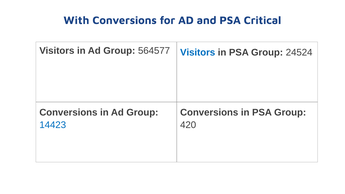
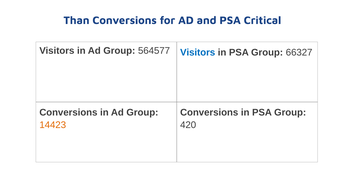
With: With -> Than (76, 20)
24524: 24524 -> 66327 (299, 52)
14423 colour: blue -> orange (53, 125)
